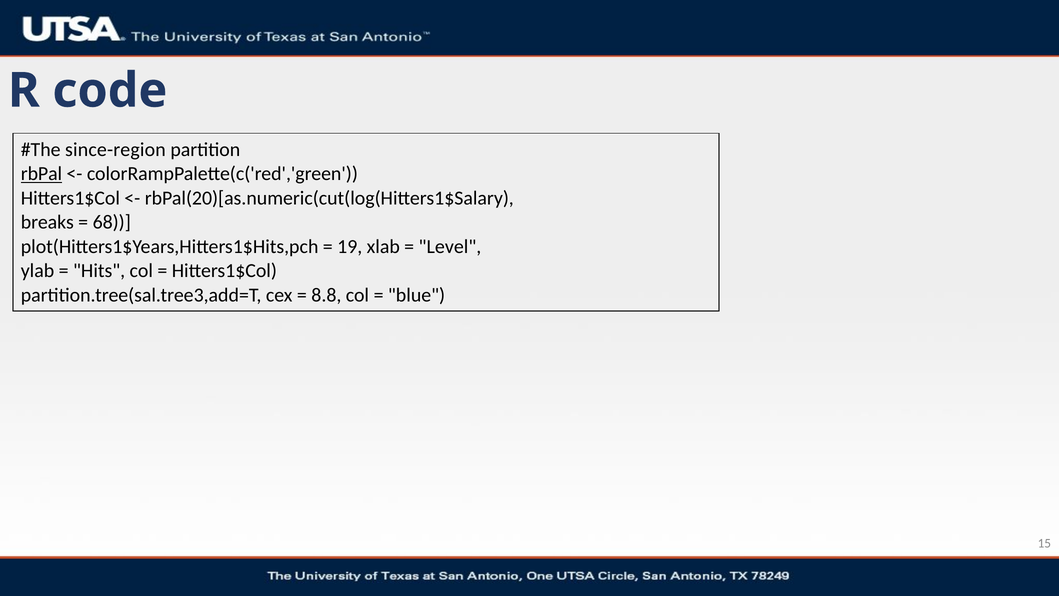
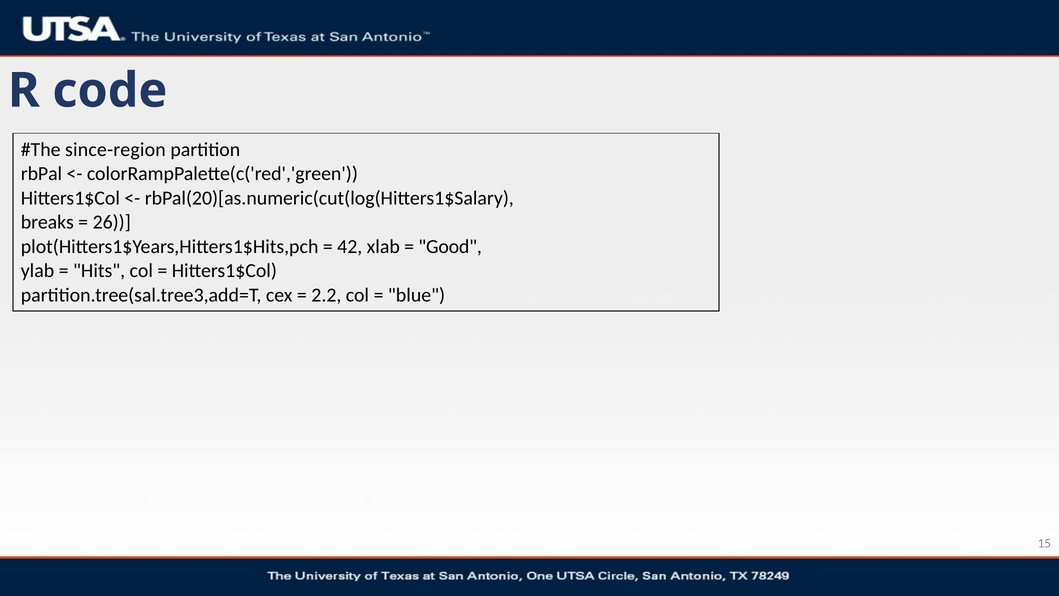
rbPal underline: present -> none (41, 174)
68: 68 -> 26 (112, 222)
19: 19 -> 42 (350, 246)
Level: Level -> Good (450, 246)
8.8: 8.8 -> 2.2 (326, 295)
